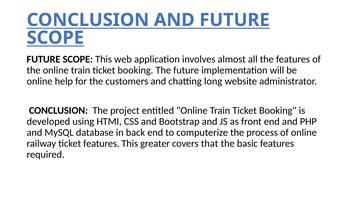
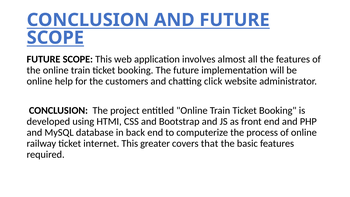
long: long -> click (213, 81)
ticket features: features -> internet (101, 143)
